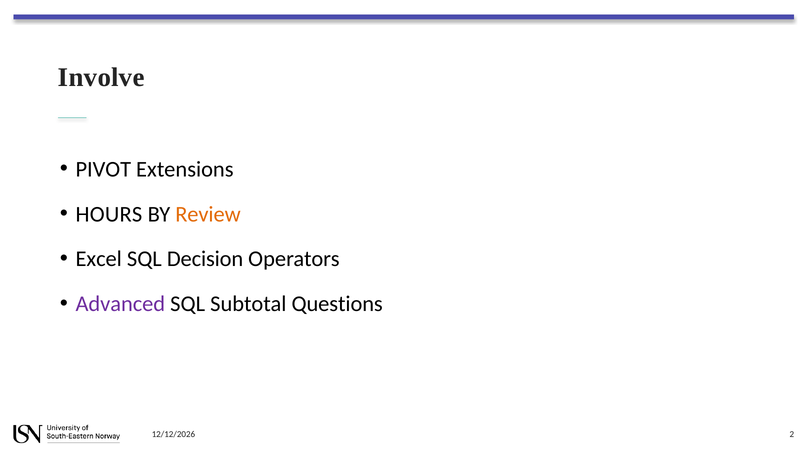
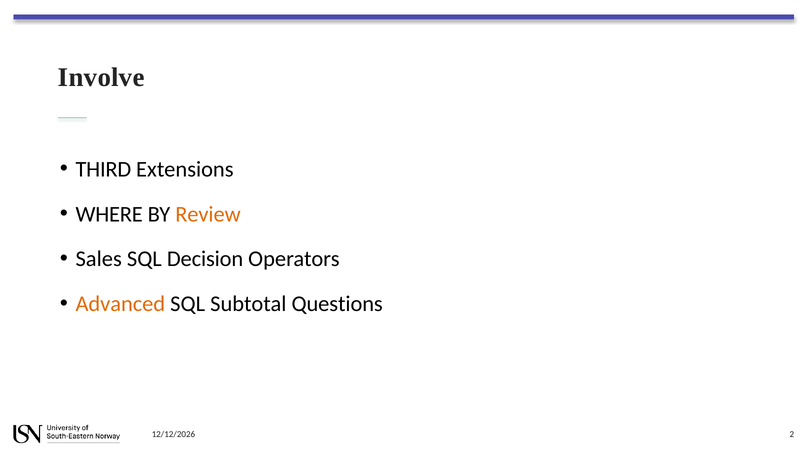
PIVOT: PIVOT -> THIRD (103, 169)
HOURS: HOURS -> WHERE (109, 214)
Excel: Excel -> Sales (99, 259)
Advanced colour: purple -> orange (120, 304)
